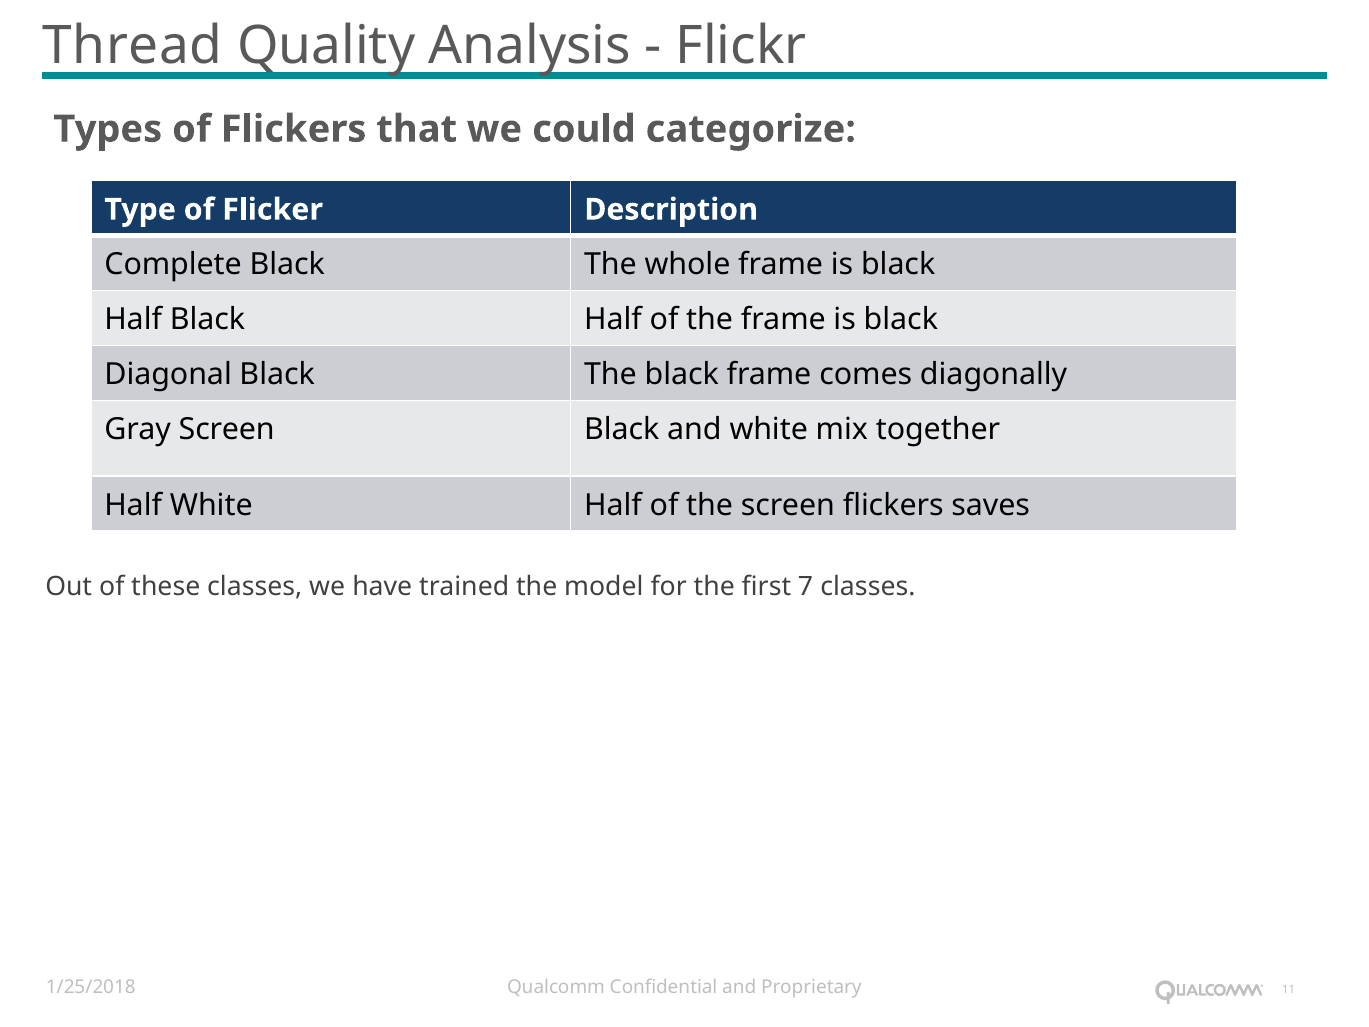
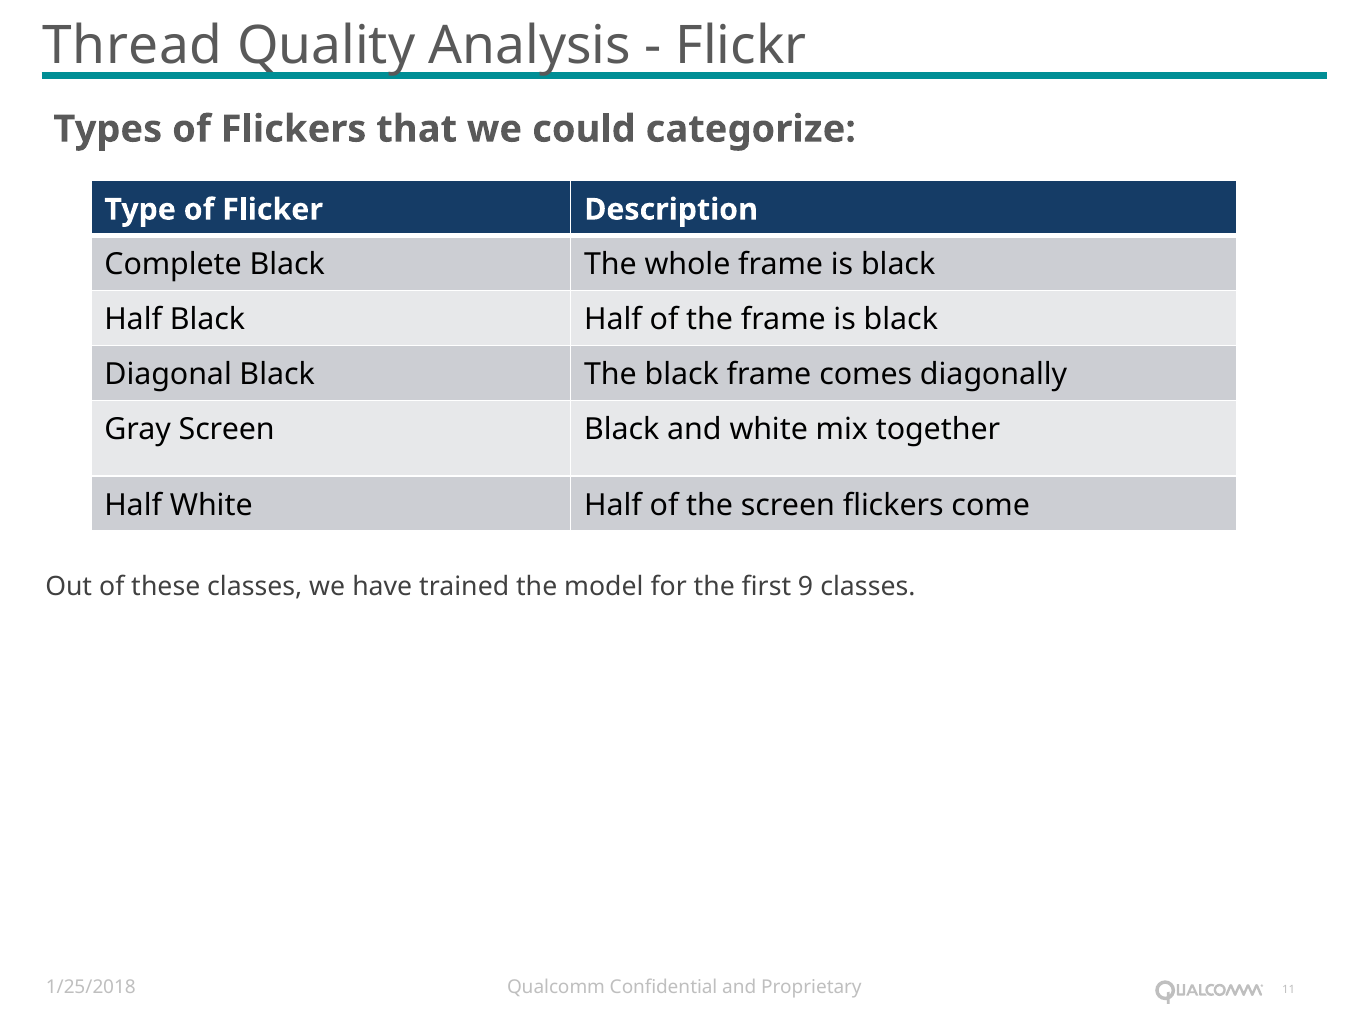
saves: saves -> come (991, 505)
7: 7 -> 9 (806, 587)
